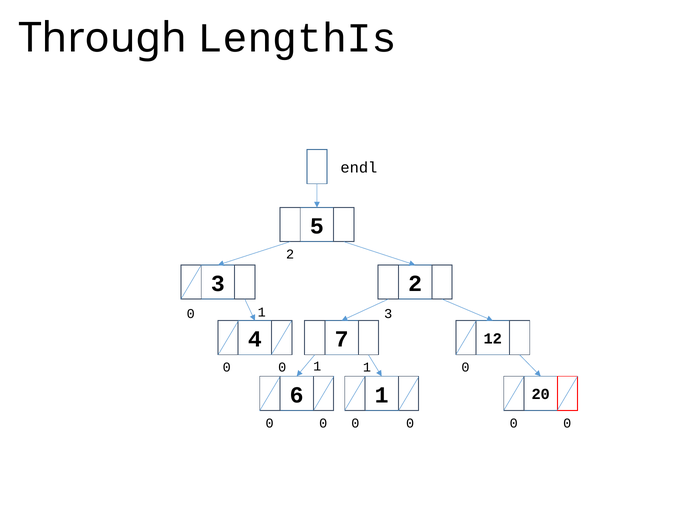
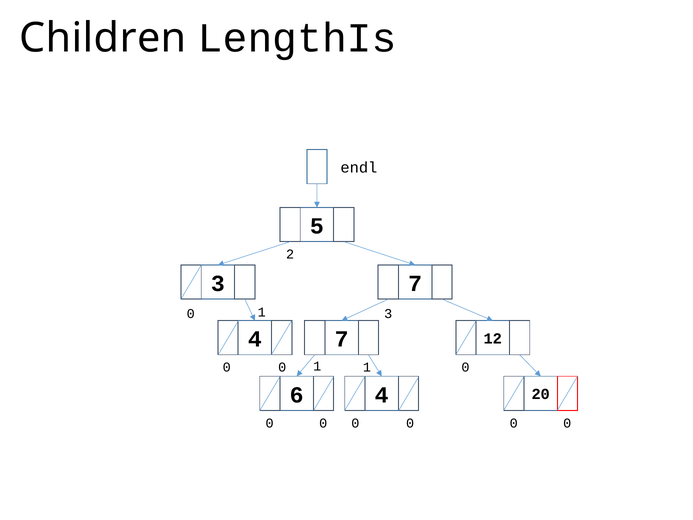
Through: Through -> Children (103, 38)
3 2: 2 -> 7 (415, 284)
6 1: 1 -> 4 (382, 395)
